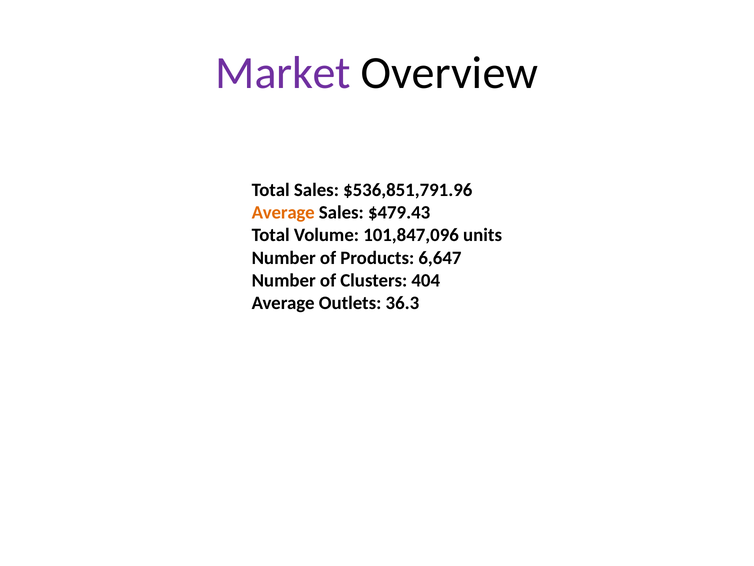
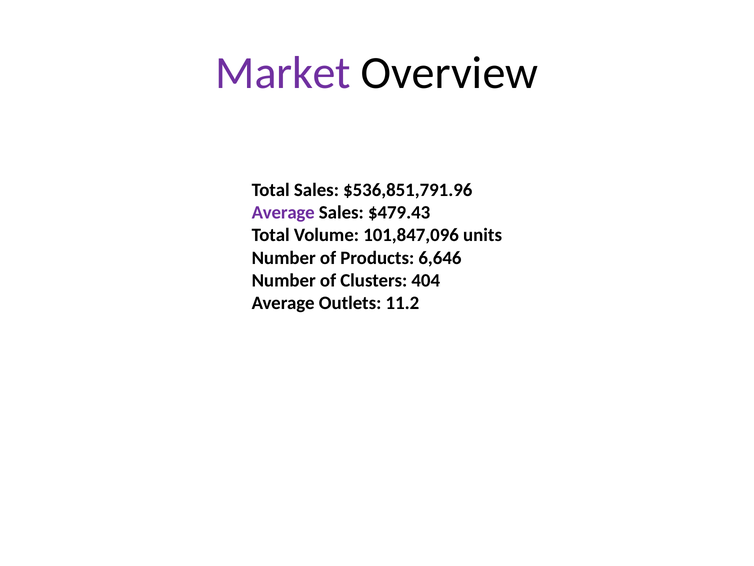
Average colour: orange -> purple (283, 212)
6,647: 6,647 -> 6,646 (440, 258)
36.3: 36.3 -> 11.2 (402, 303)
